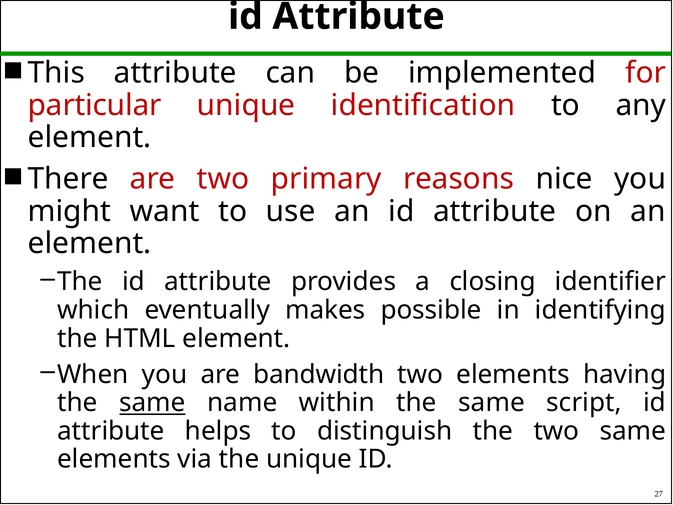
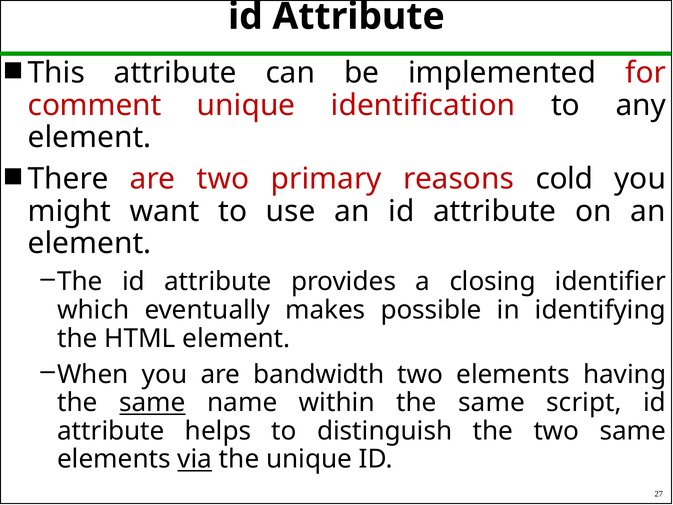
particular: particular -> comment (95, 105)
nice: nice -> cold (564, 179)
via underline: none -> present (195, 459)
